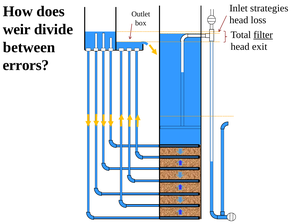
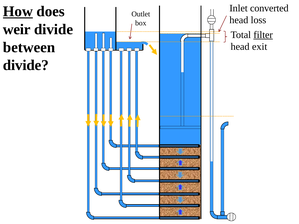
strategies: strategies -> converted (269, 8)
How underline: none -> present (18, 11)
errors: errors -> divide (26, 65)
